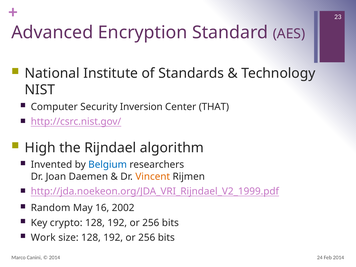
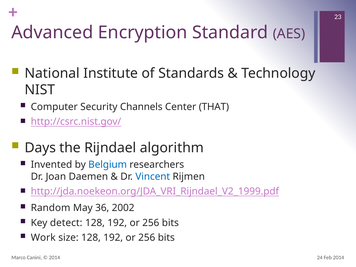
Inversion: Inversion -> Channels (141, 107)
High: High -> Days (40, 148)
Vincent colour: orange -> blue (153, 177)
16: 16 -> 36 (102, 208)
crypto: crypto -> detect (66, 223)
